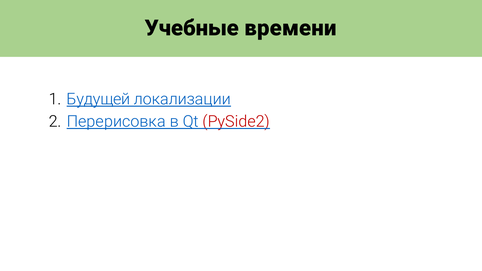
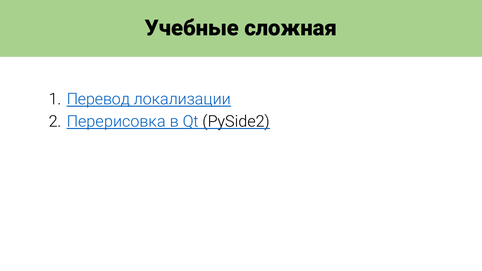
времени: времени -> сложная (291, 28)
Будущей: Будущей -> Перевод (98, 99)
PySide2 colour: red -> black (236, 122)
